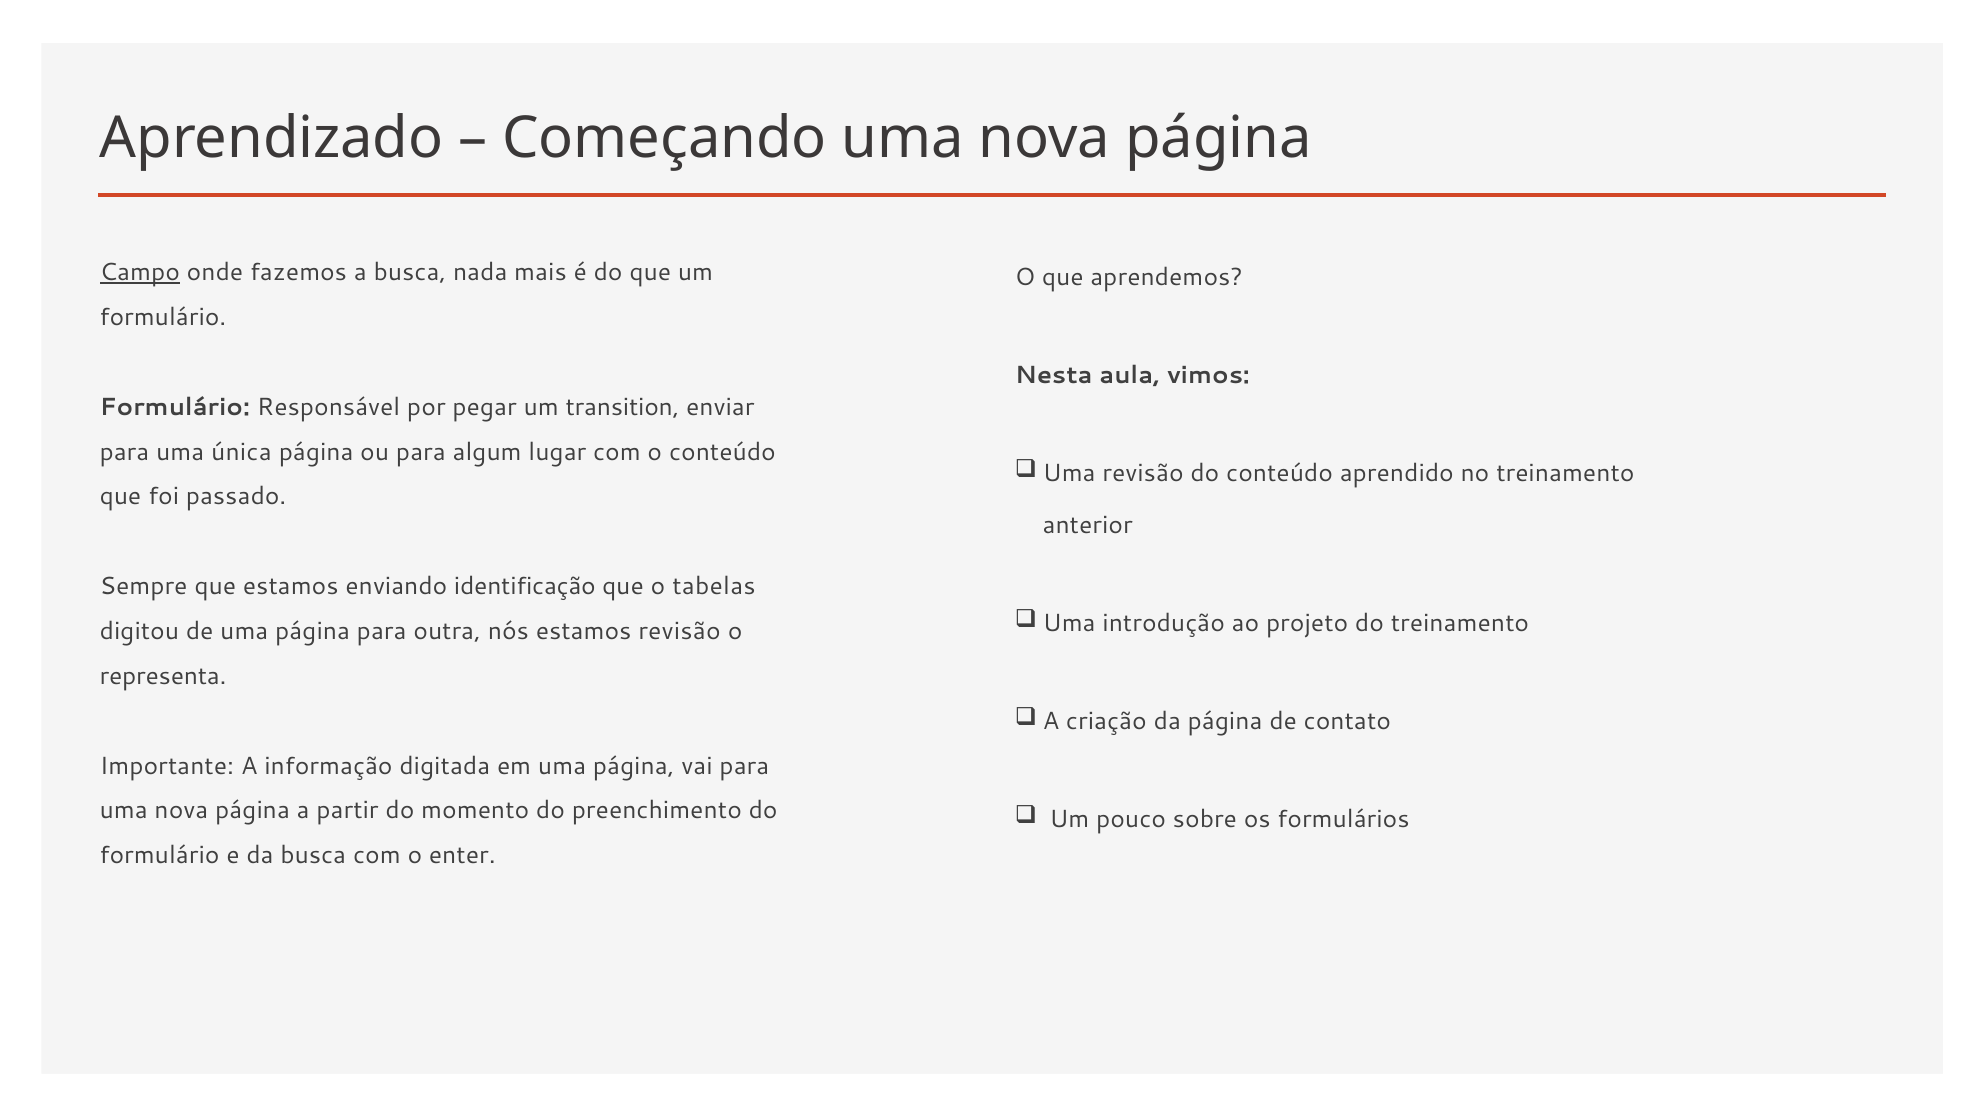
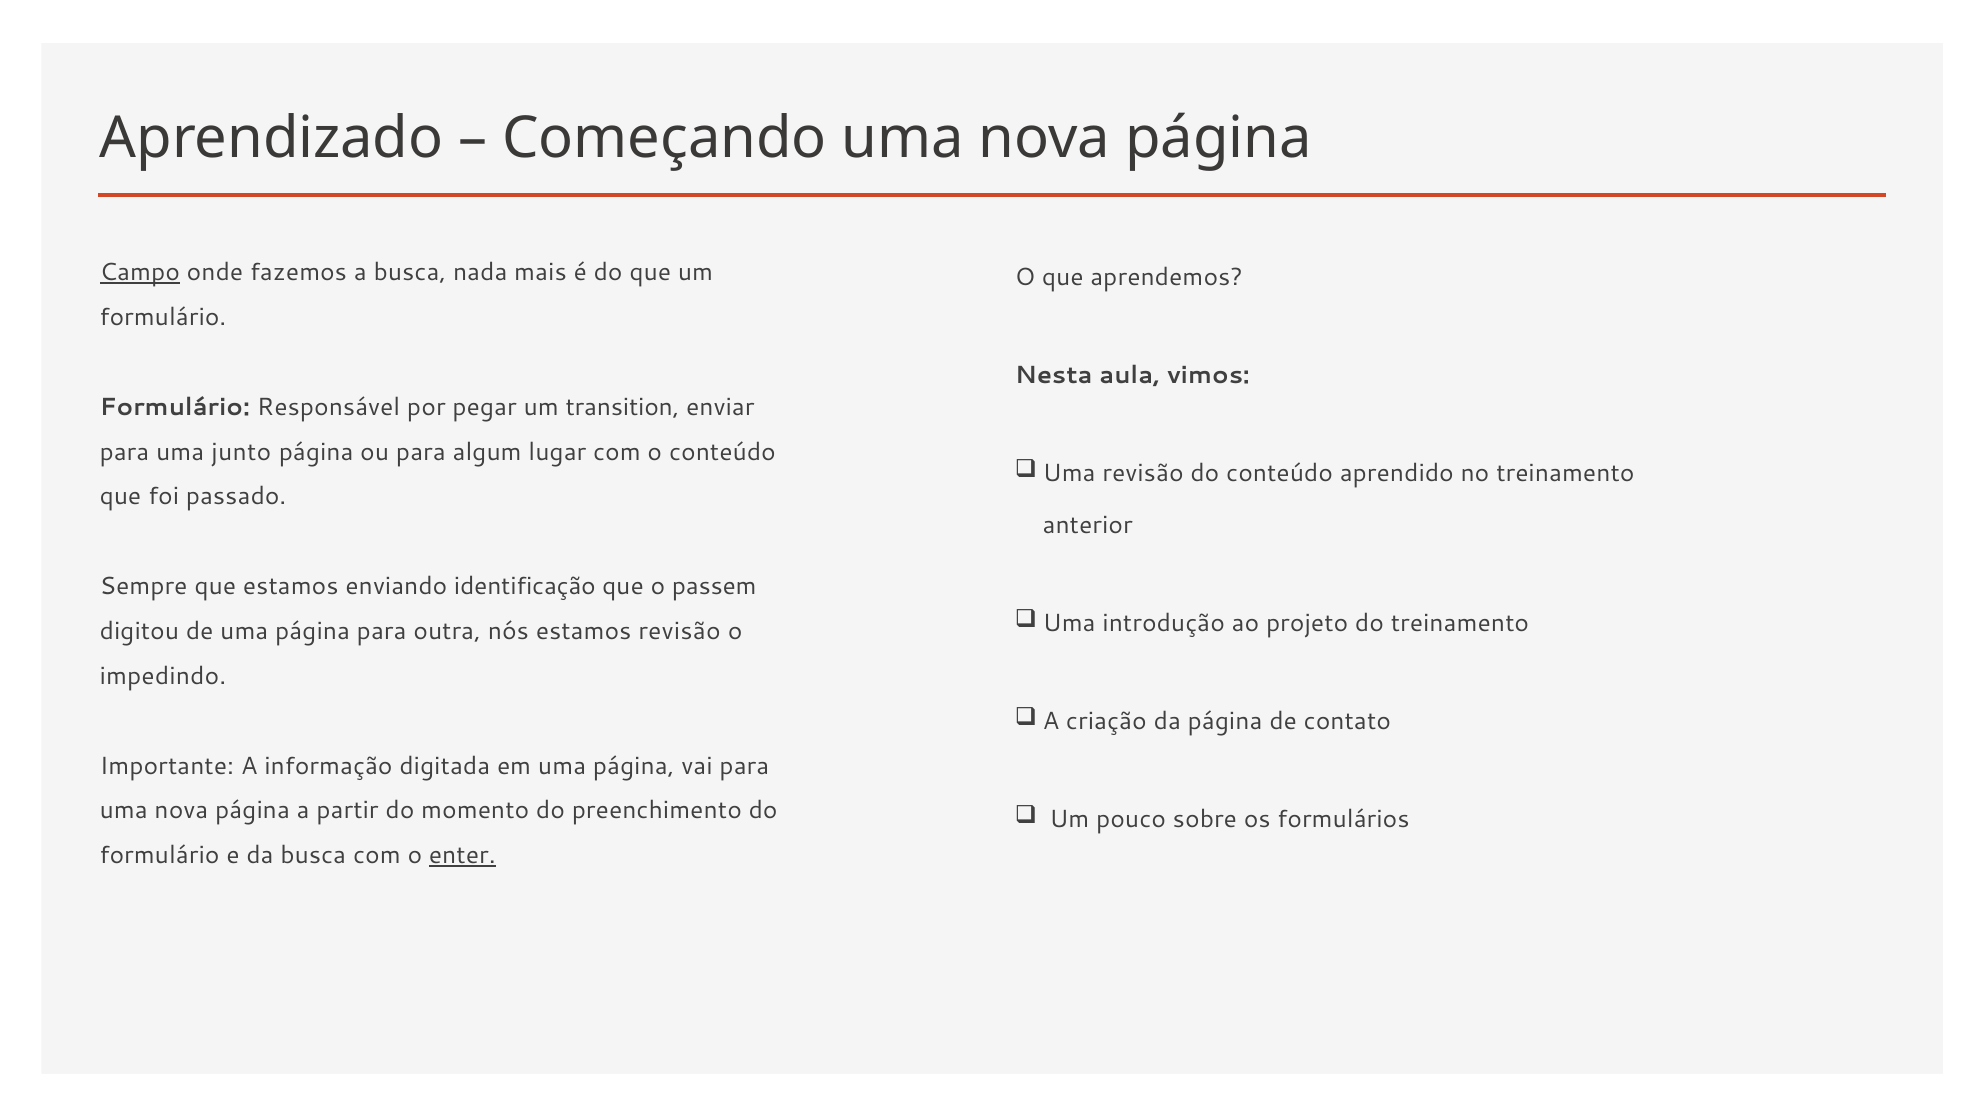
única: única -> junto (241, 452)
tabelas: tabelas -> passem (714, 587)
representa: representa -> impedindo (163, 676)
enter underline: none -> present (462, 855)
